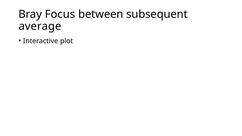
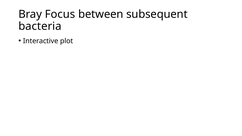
average: average -> bacteria (40, 26)
